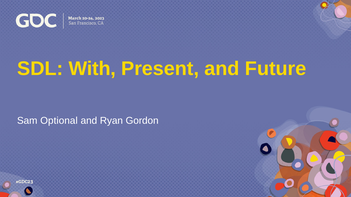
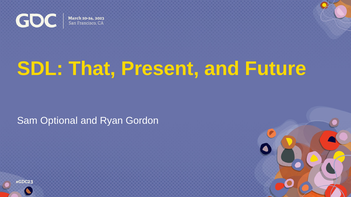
With: With -> That (92, 69)
